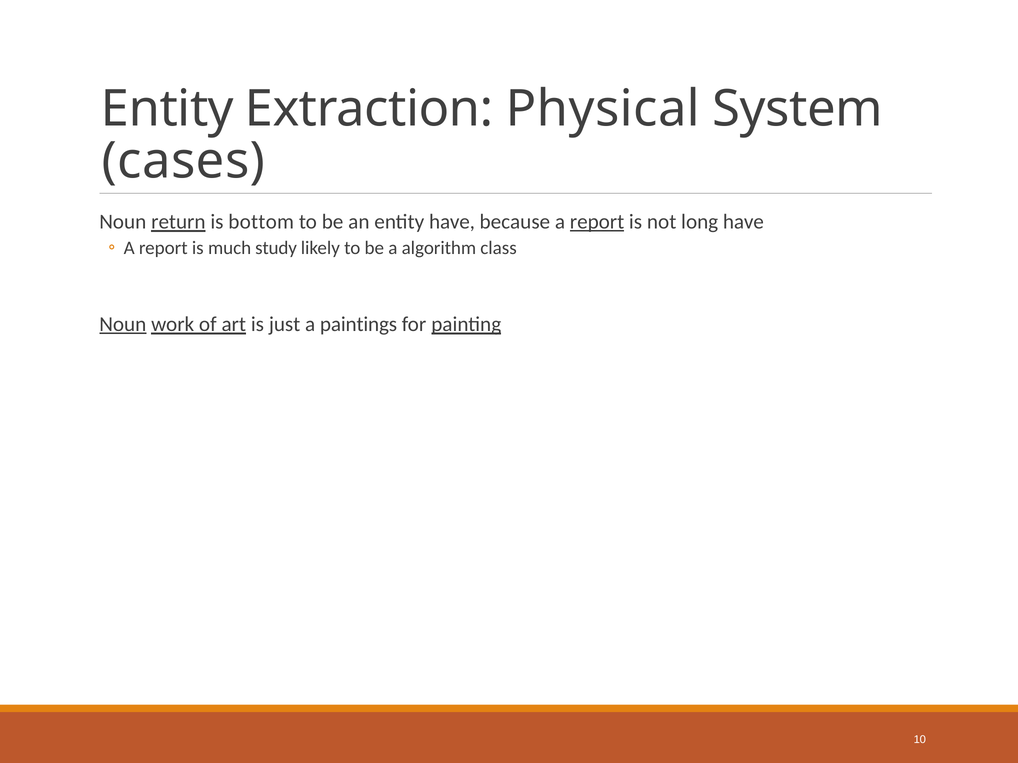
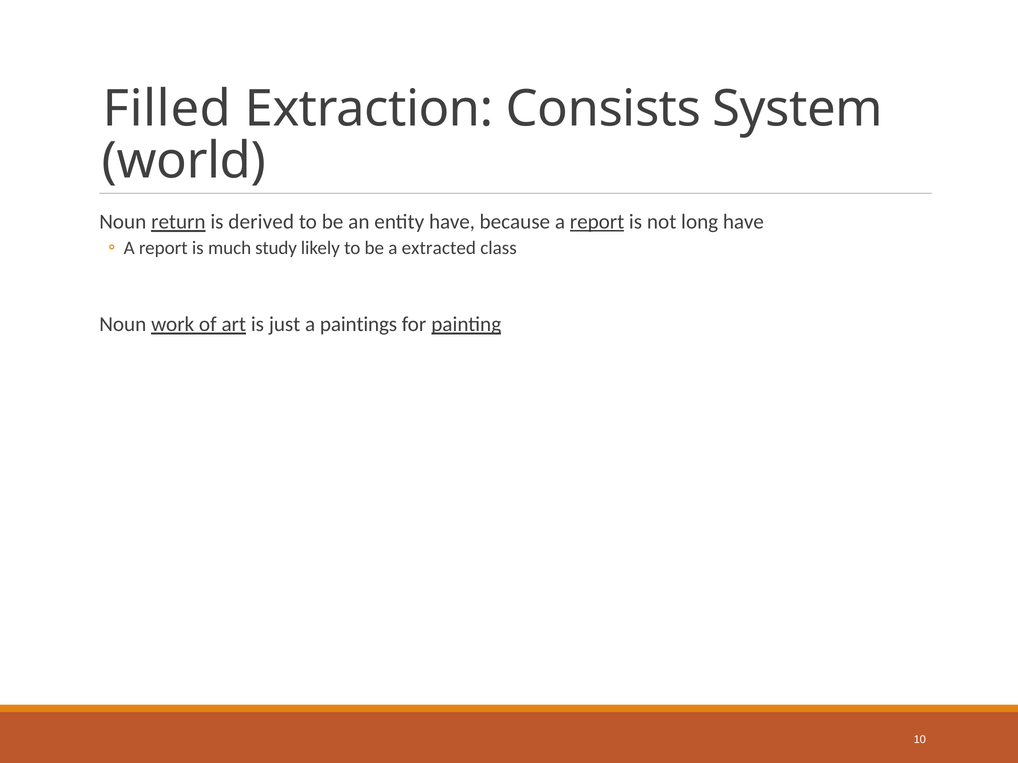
Entity: Entity -> Filled (167, 109)
Physical: Physical -> Consists (603, 109)
cases: cases -> world (184, 161)
bottom: bottom -> derived (261, 222)
algorithm: algorithm -> extracted (439, 248)
Noun underline: present -> none (123, 324)
